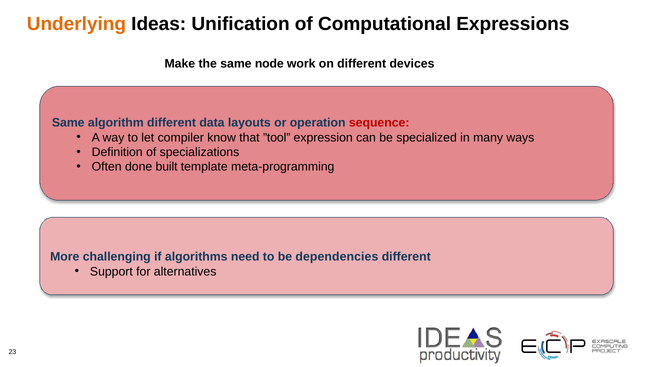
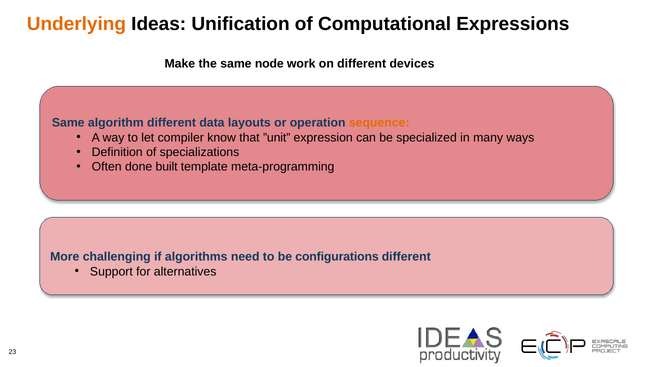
sequence colour: red -> orange (379, 123)
”tool: ”tool -> ”unit (277, 138)
dependencies: dependencies -> configurations (337, 257)
